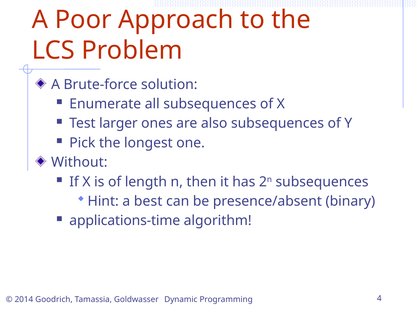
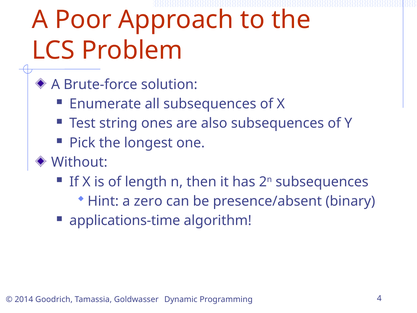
larger: larger -> string (118, 123)
best: best -> zero (148, 201)
